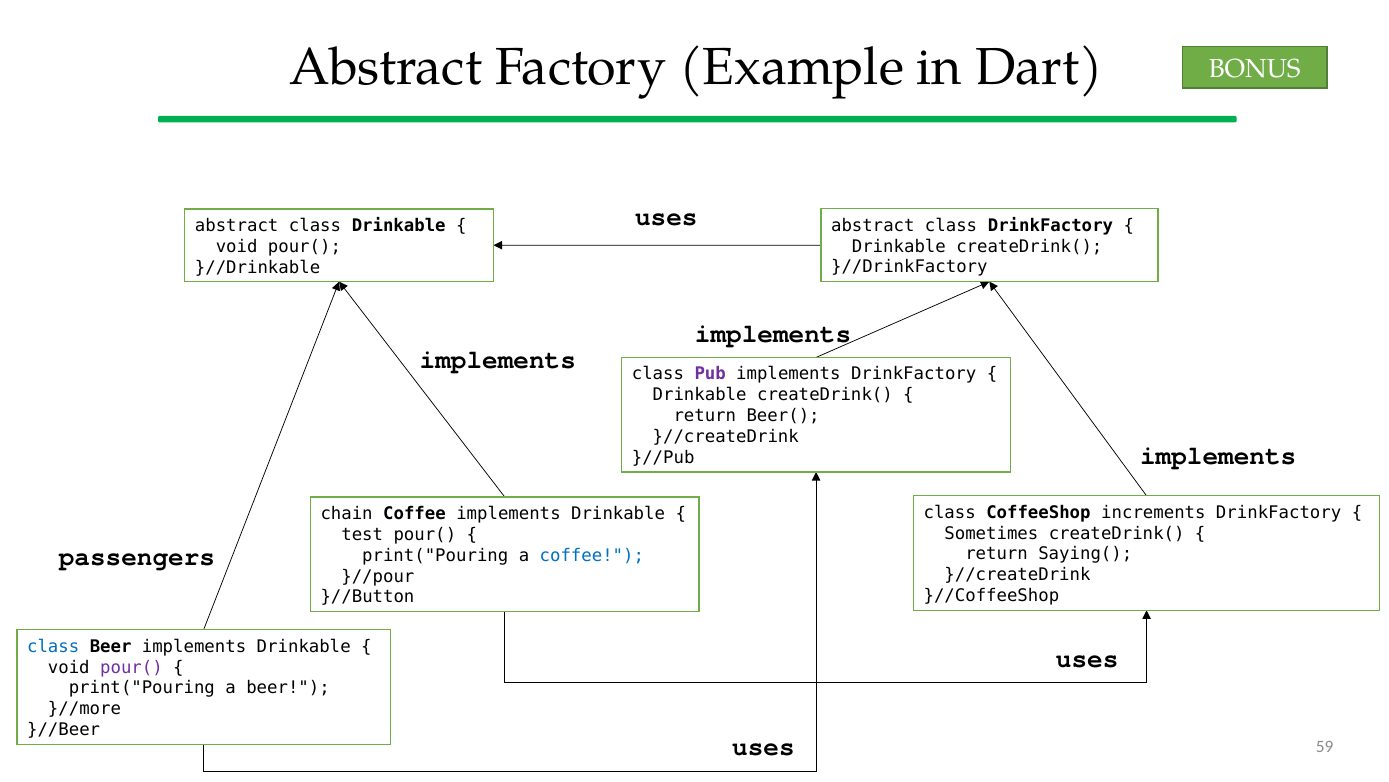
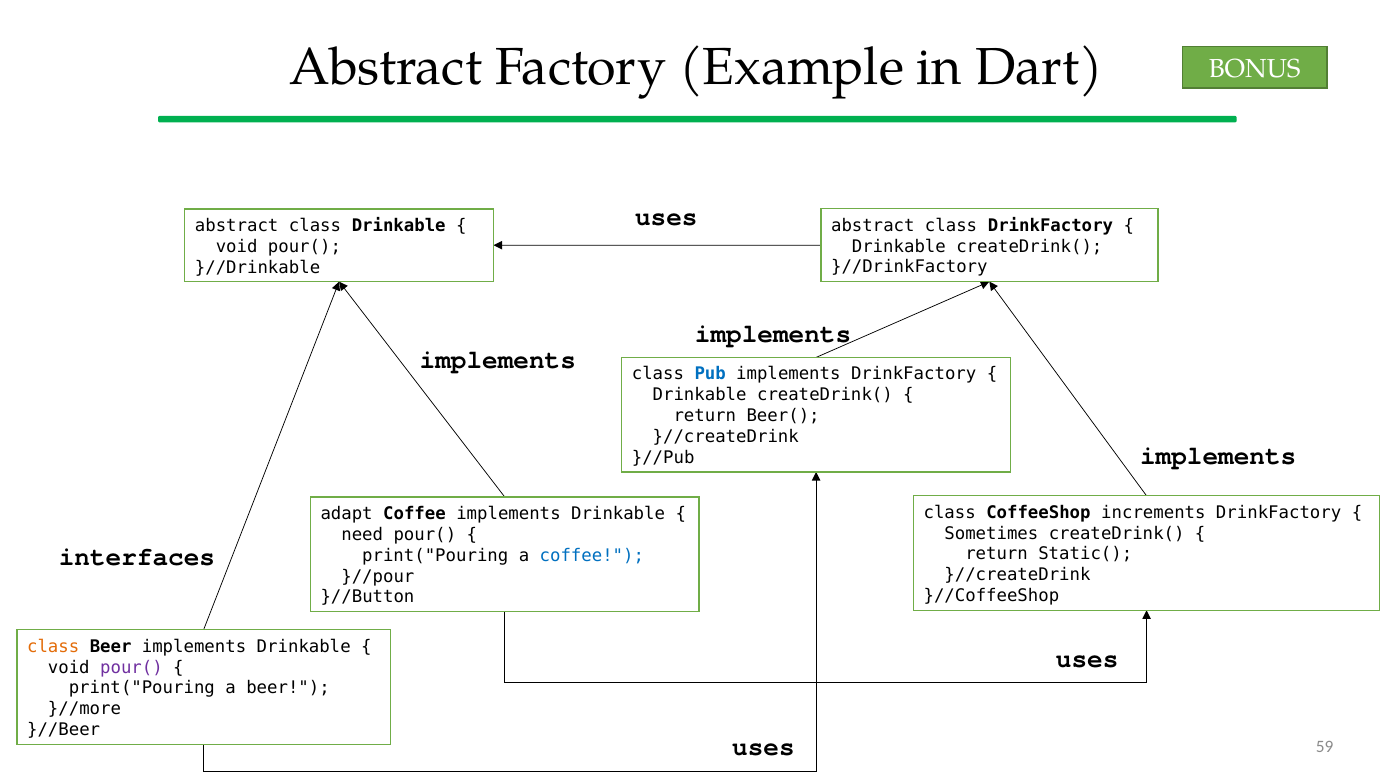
Pub colour: purple -> blue (710, 374)
chain: chain -> adapt (347, 513)
test: test -> need (362, 534)
passengers: passengers -> interfaces (137, 556)
Saying(: Saying( -> Static( (1085, 554)
class colour: blue -> orange (53, 646)
